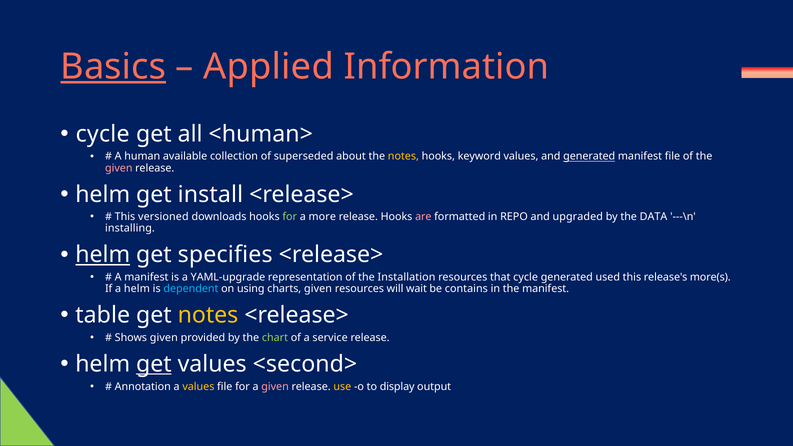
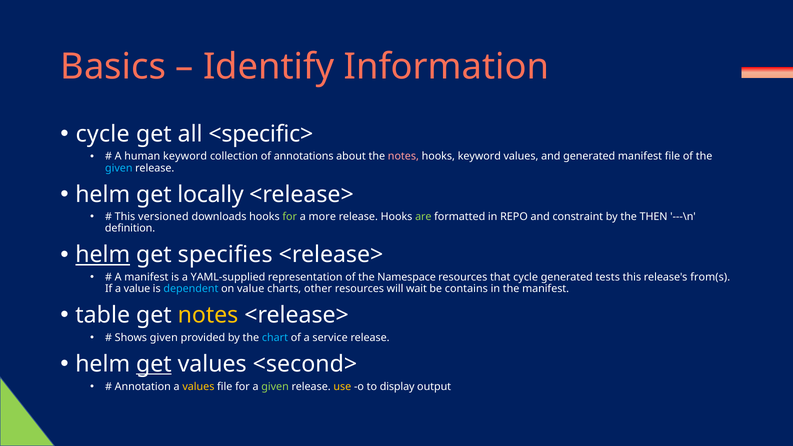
Basics underline: present -> none (113, 67)
Applied: Applied -> Identify (269, 67)
<human>: <human> -> <specific> (261, 134)
human available: available -> keyword (185, 156)
superseded: superseded -> annotations (304, 156)
notes colour: yellow -> pink (403, 156)
generated underline: present -> none (589, 156)
given colour: pink -> light blue (119, 168)
install: install -> locally (211, 194)
are colour: pink -> light green (423, 217)
upgraded: upgraded -> constraint (578, 217)
DATA: DATA -> THEN (654, 217)
installing: installing -> definition (130, 228)
YAML-upgrade: YAML-upgrade -> YAML-supplied (228, 277)
Installation: Installation -> Namespace (407, 277)
used: used -> tests (608, 277)
more(s: more(s -> from(s (710, 277)
a helm: helm -> value (137, 289)
on using: using -> value (251, 289)
charts given: given -> other (318, 289)
chart colour: light green -> light blue (275, 338)
given colour: pink -> light green (275, 387)
